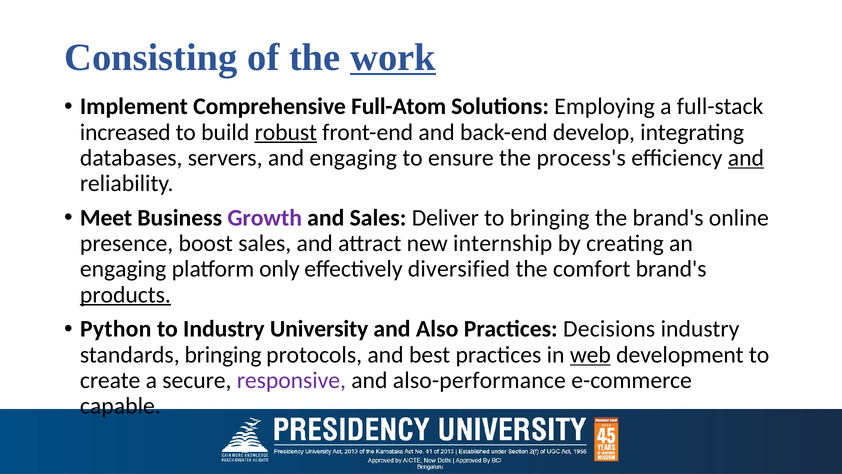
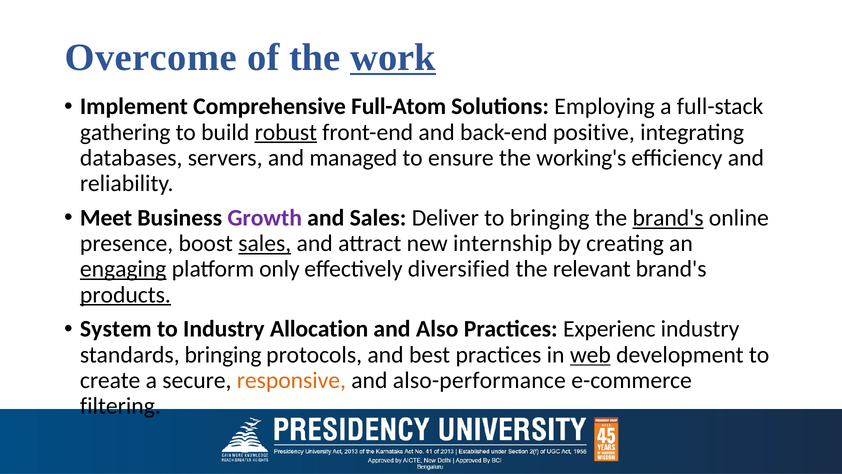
Consisting: Consisting -> Overcome (151, 57)
increased: increased -> gathering (125, 132)
develop: develop -> positive (594, 132)
and engaging: engaging -> managed (353, 158)
process's: process's -> working's (581, 158)
and underline: present -> none (746, 158)
brand's underline: none -> present (668, 218)
sales underline: none -> present (265, 243)
engaging underline: none -> present (123, 269)
comfort: comfort -> relevant (592, 269)
Python: Python -> System (116, 329)
University: University -> Allocation (319, 329)
Decisions: Decisions -> Experienc (609, 329)
responsive colour: purple -> orange (291, 380)
capable: capable -> filtering (120, 406)
